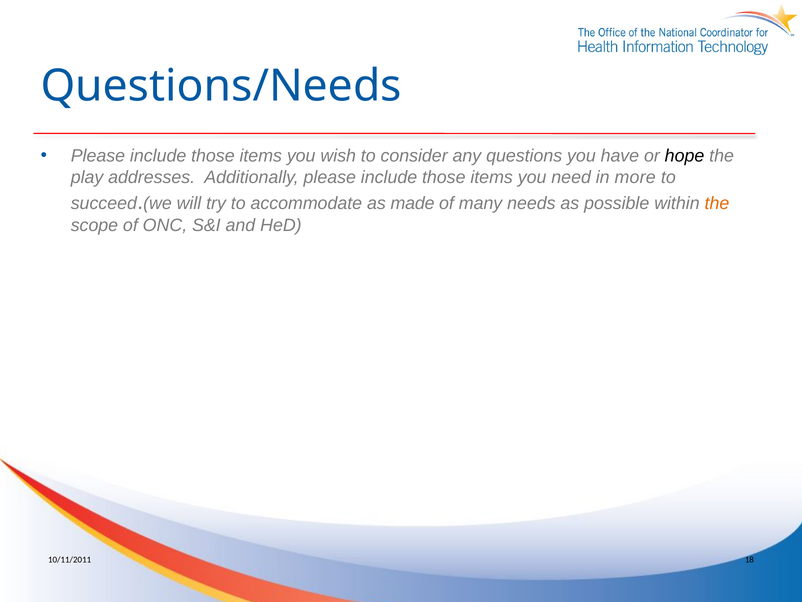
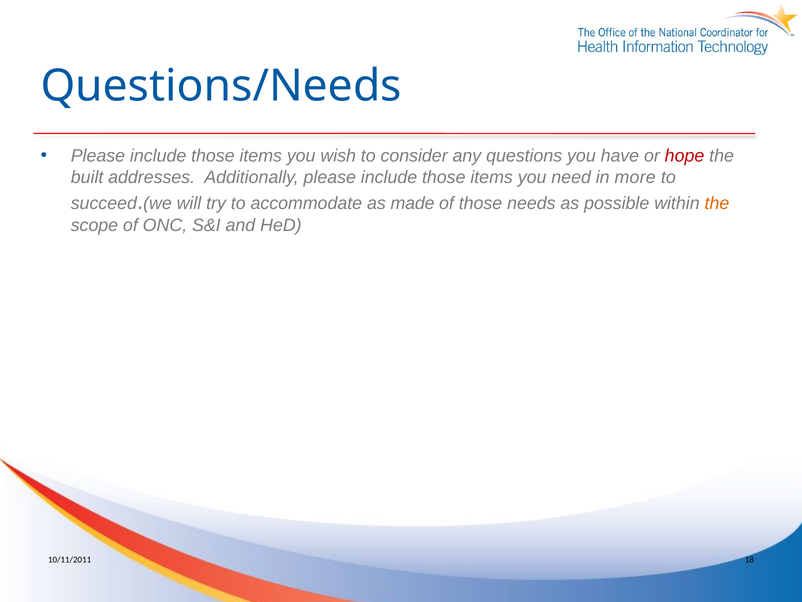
hope colour: black -> red (685, 156)
play: play -> built (87, 177)
of many: many -> those (481, 203)
